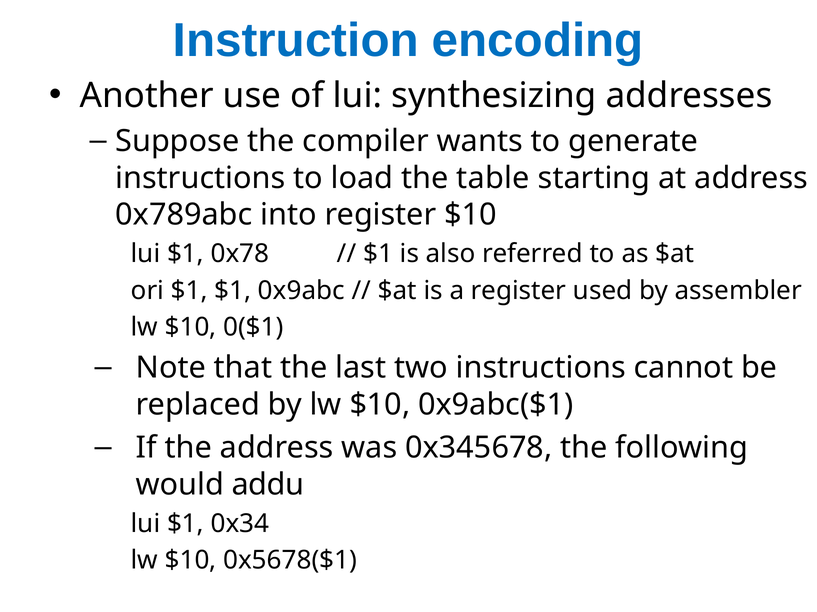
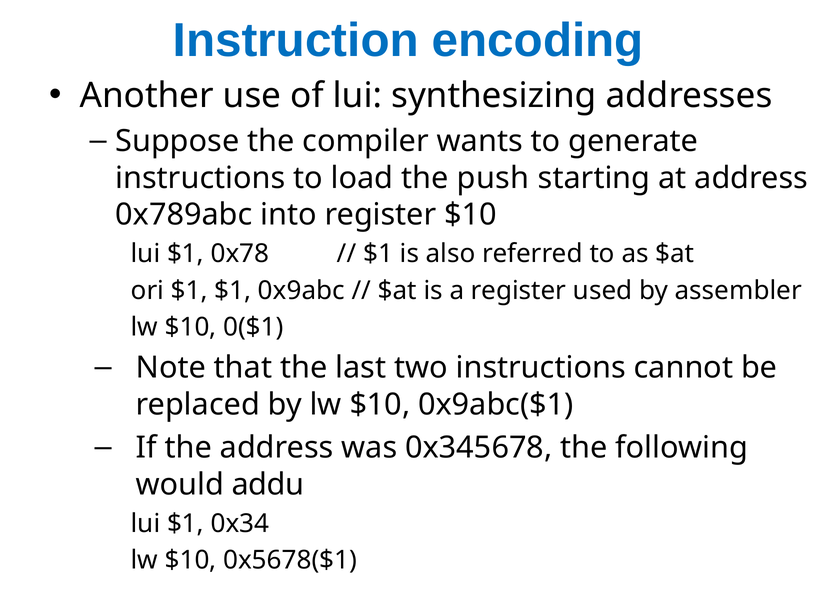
table: table -> push (493, 178)
